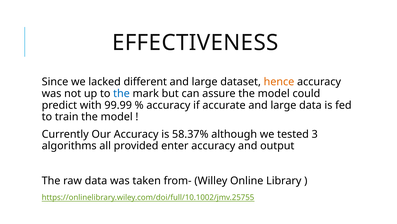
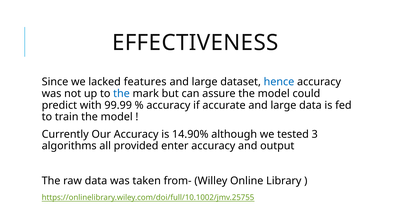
different: different -> features (145, 82)
hence colour: orange -> blue (279, 82)
58.37%: 58.37% -> 14.90% (190, 134)
